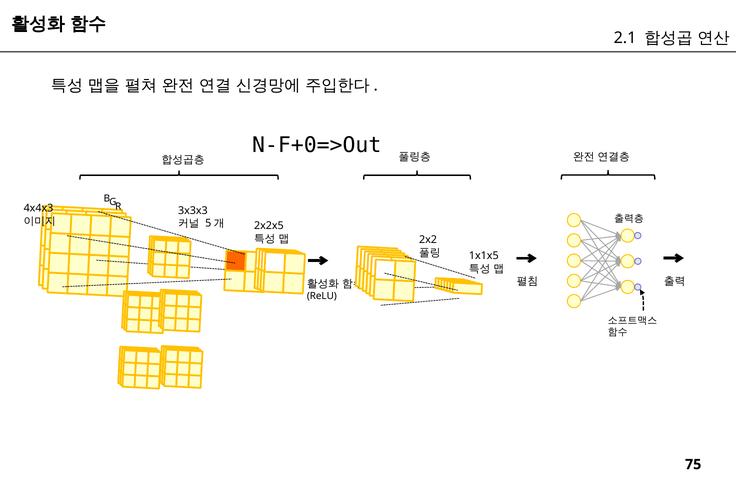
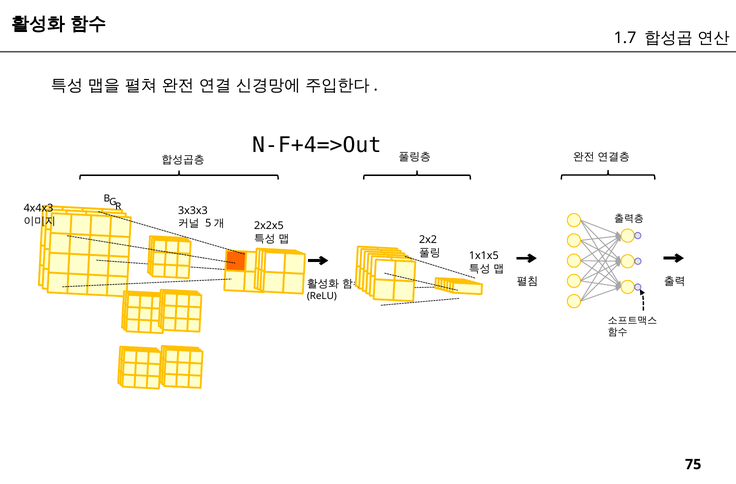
2.1: 2.1 -> 1.7 (625, 38)
N-F+0=>Out: N-F+0=>Out -> N-F+4=>Out (317, 145)
